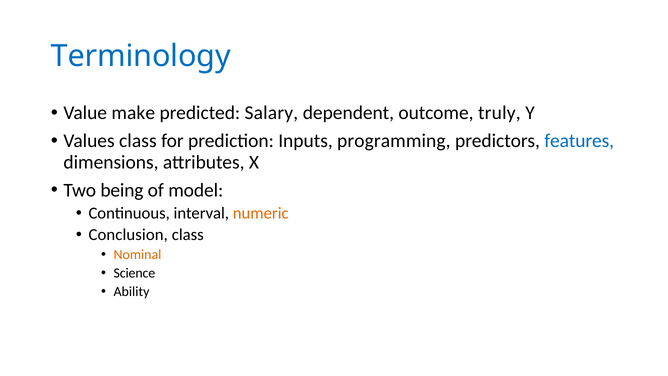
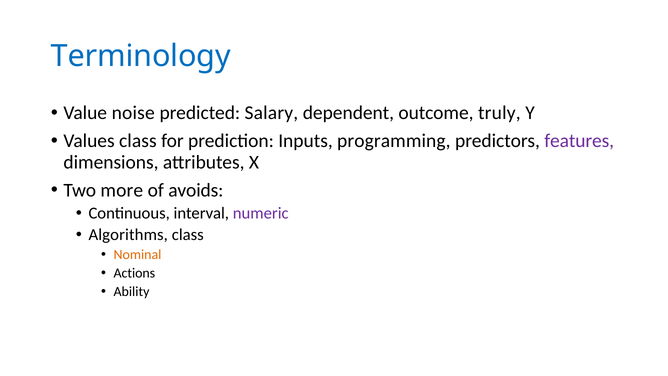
make: make -> noise (133, 113)
features colour: blue -> purple (579, 141)
being: being -> more (122, 190)
model: model -> avoids (196, 190)
numeric colour: orange -> purple (261, 213)
Conclusion: Conclusion -> Algorithms (128, 235)
Science: Science -> Actions (134, 273)
